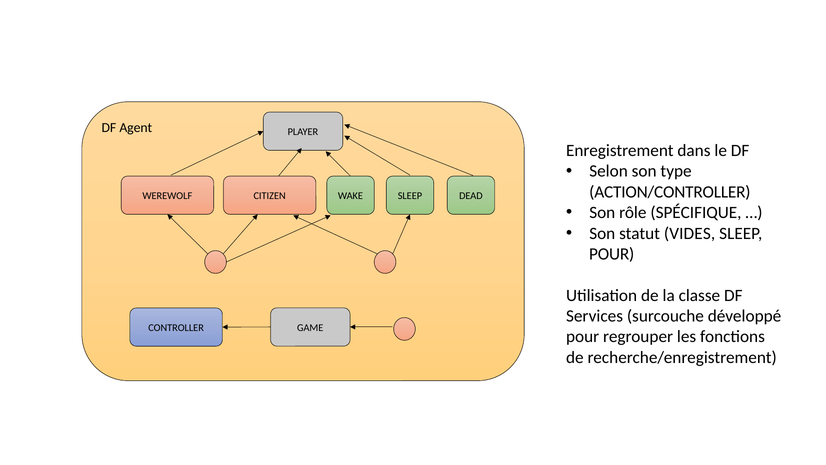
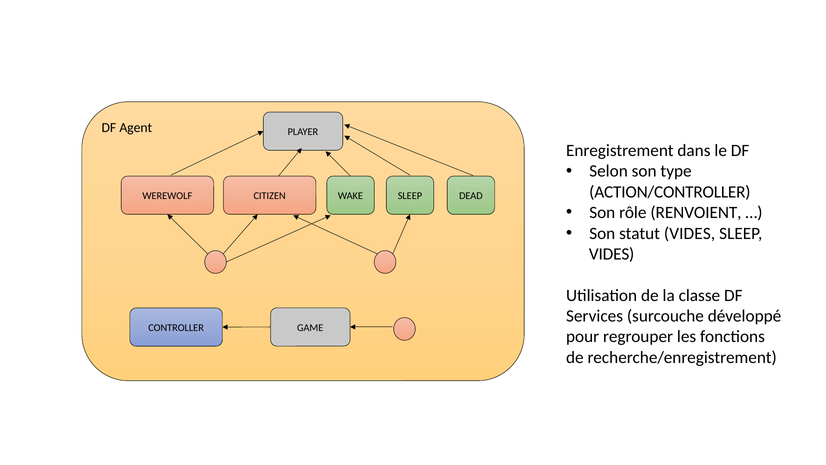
SPÉCIFIQUE: SPÉCIFIQUE -> RENVOIENT (696, 212)
POUR: POUR -> VIDES (612, 254)
